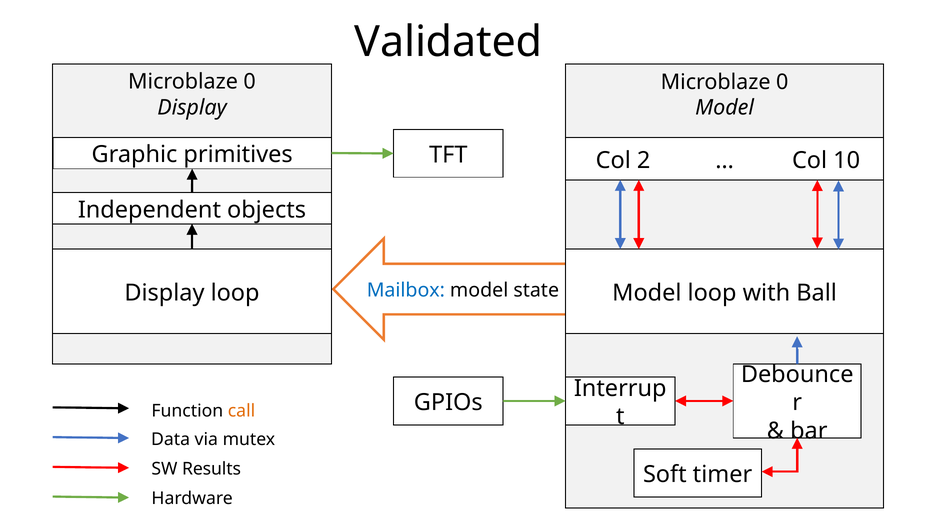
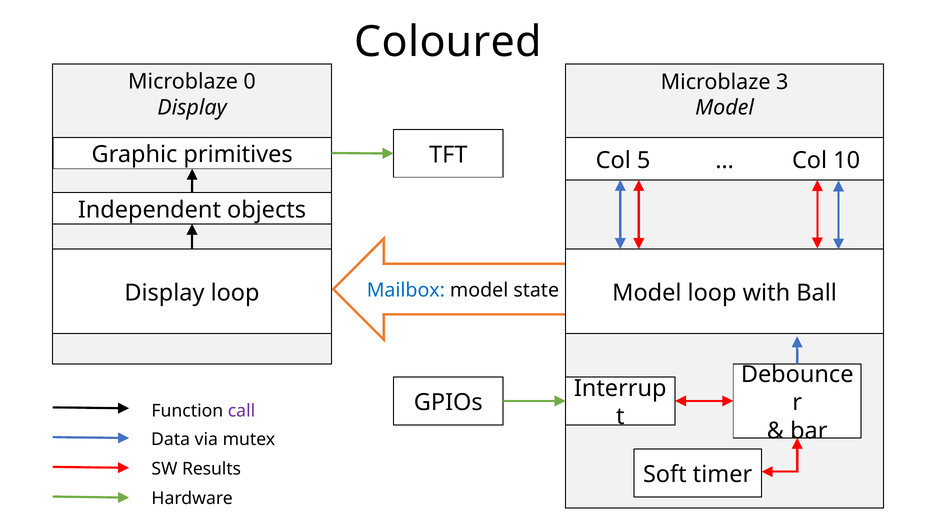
Validated: Validated -> Coloured (448, 42)
0: 0 -> 3 (782, 82)
2: 2 -> 5 (644, 160)
call colour: orange -> purple (242, 411)
